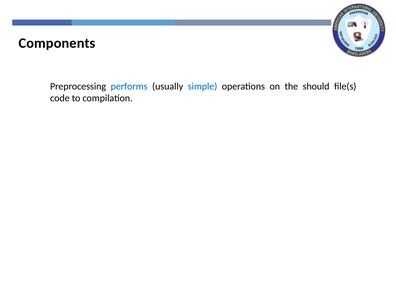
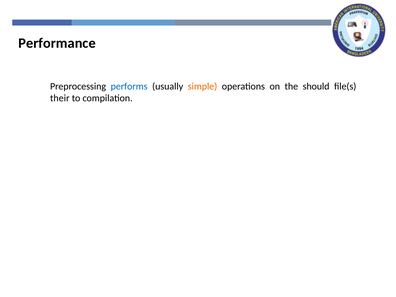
Components: Components -> Performance (57, 43)
simple colour: blue -> orange (203, 86)
code: code -> their (60, 98)
